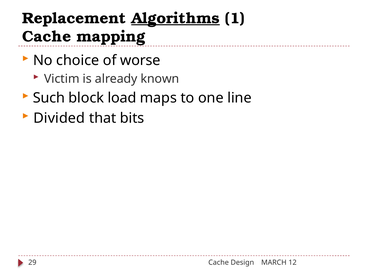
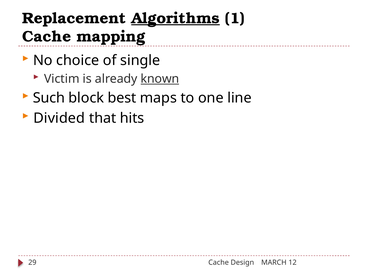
worse: worse -> single (140, 60)
known underline: none -> present (160, 79)
load: load -> best (122, 98)
bits: bits -> hits (132, 118)
